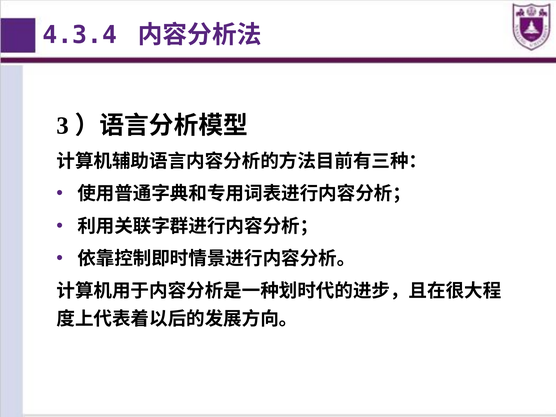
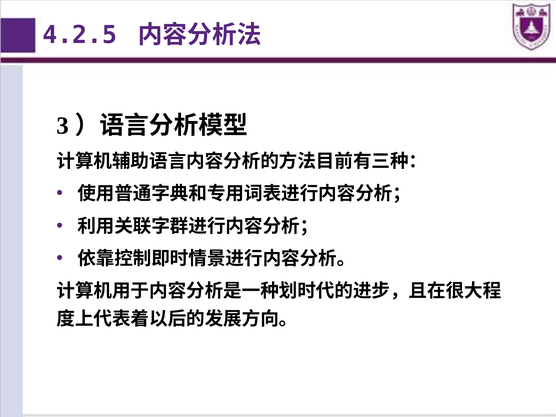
4.3.4: 4.3.4 -> 4.2.5 (80, 35)
